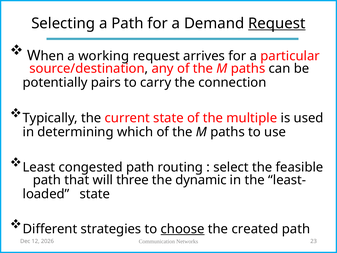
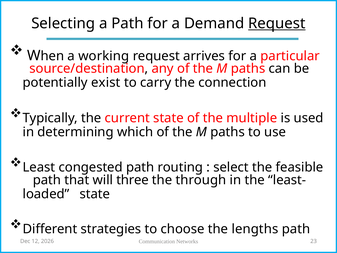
pairs: pairs -> exist (106, 82)
dynamic: dynamic -> through (201, 180)
choose underline: present -> none (183, 229)
created: created -> lengths (255, 229)
